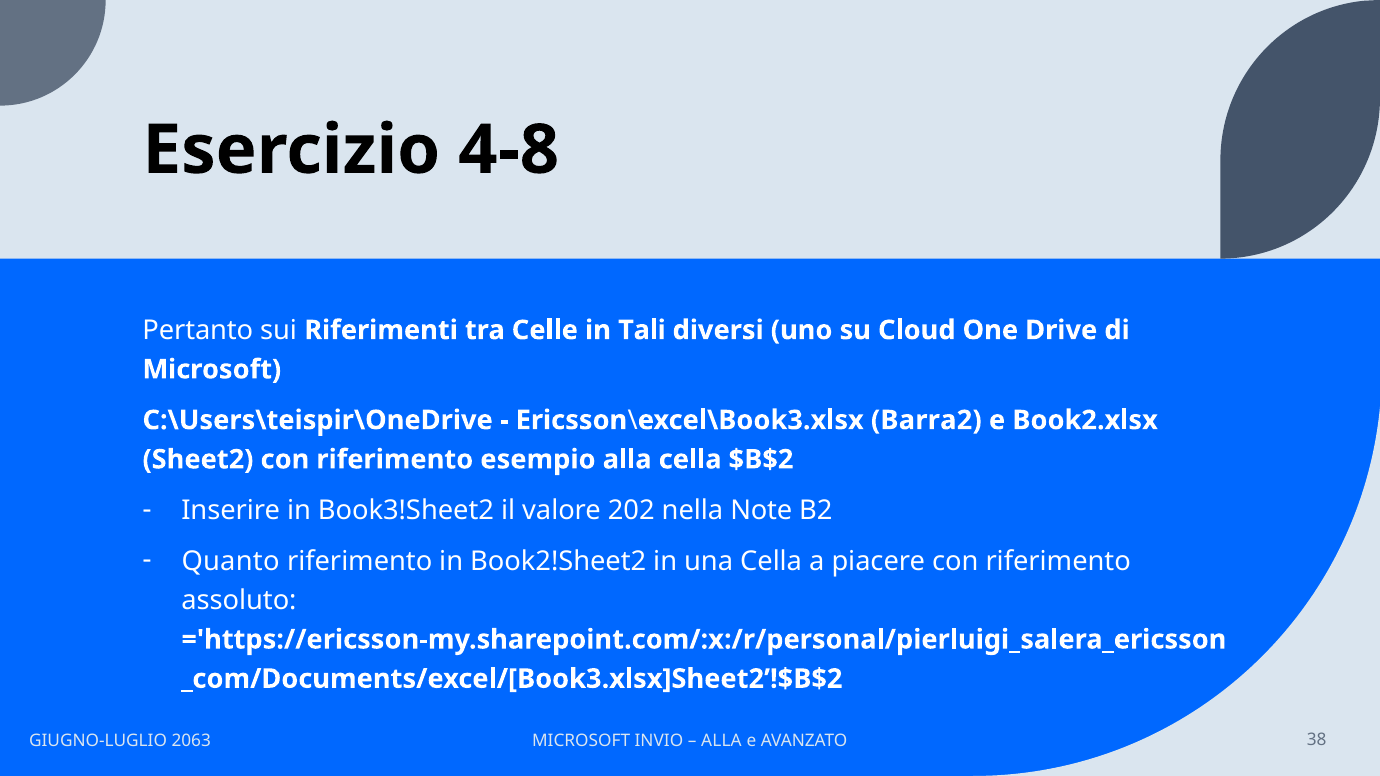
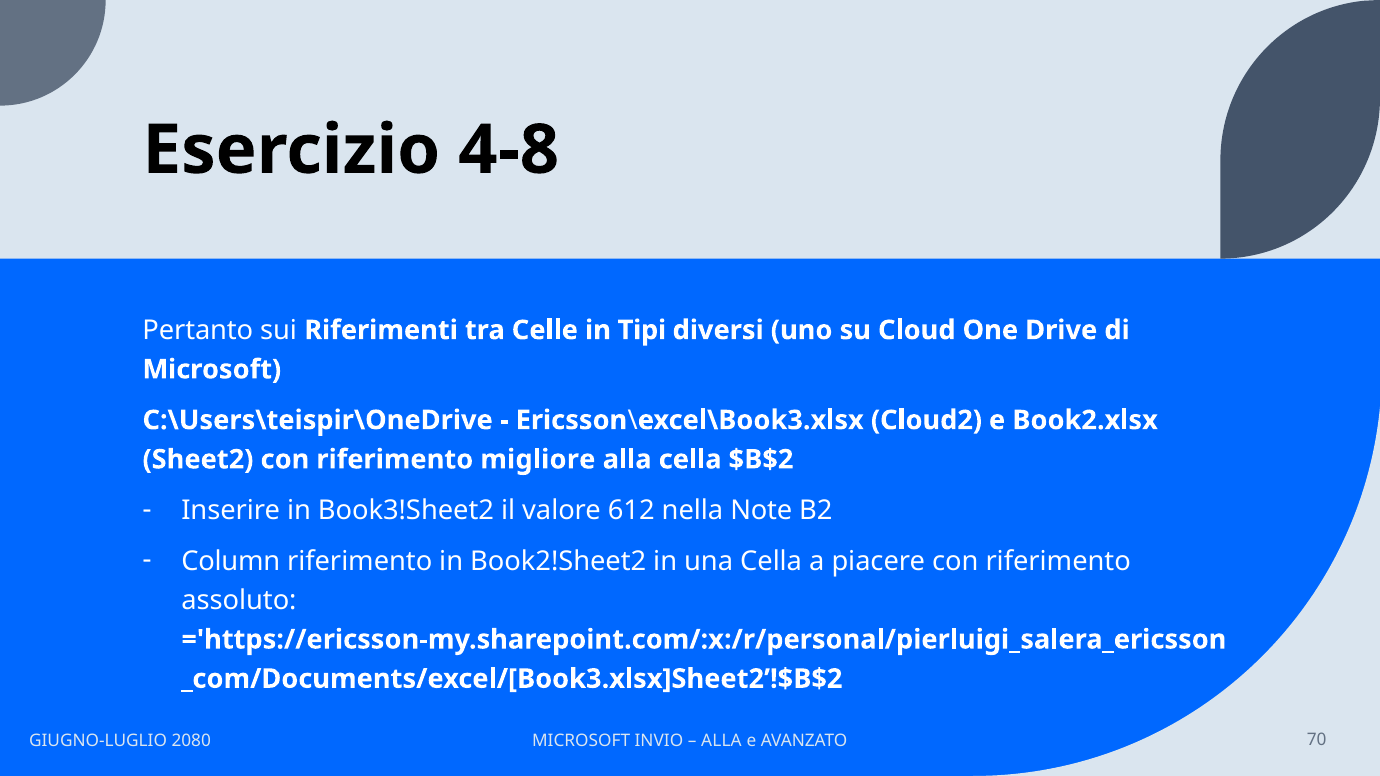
Tali: Tali -> Tipi (642, 330)
Barra2: Barra2 -> Cloud2 (926, 420)
esempio: esempio -> migliore (538, 460)
202: 202 -> 612 (631, 510)
Quanto: Quanto -> Column (231, 561)
2063: 2063 -> 2080 (191, 741)
38: 38 -> 70 (1317, 740)
